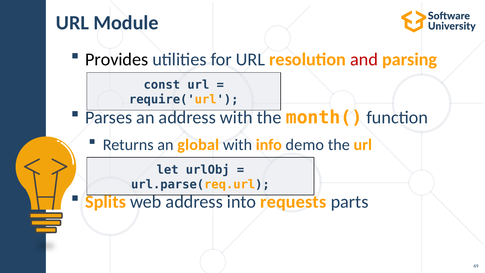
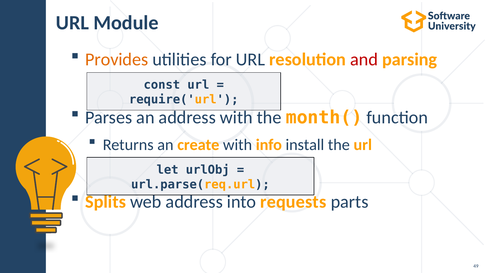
Provides colour: black -> orange (117, 59)
global: global -> create (198, 145)
demo: demo -> install (305, 145)
